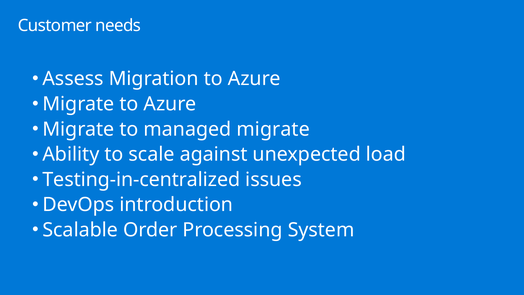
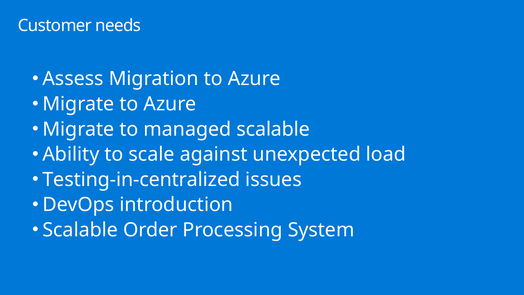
managed migrate: migrate -> scalable (273, 129)
